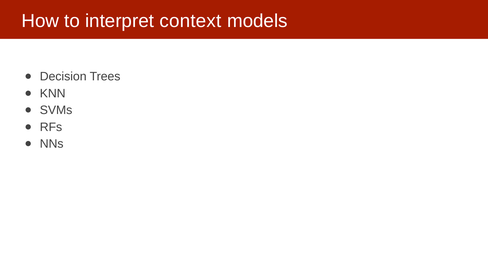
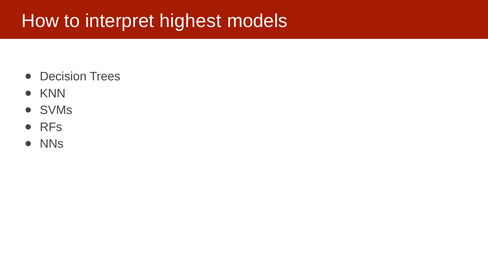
context: context -> highest (190, 21)
